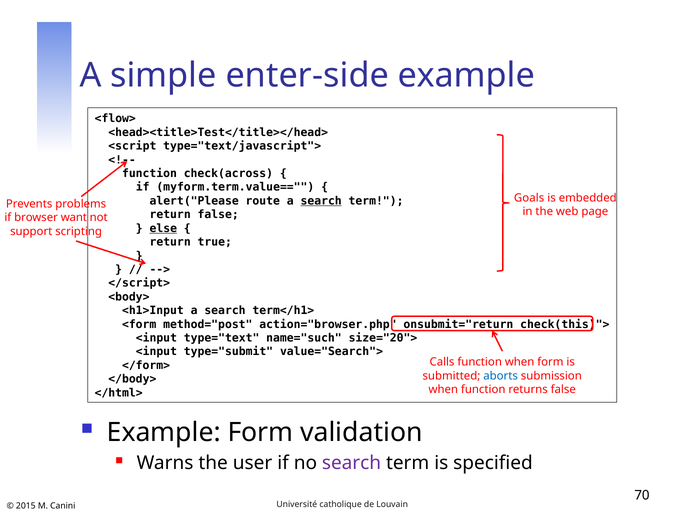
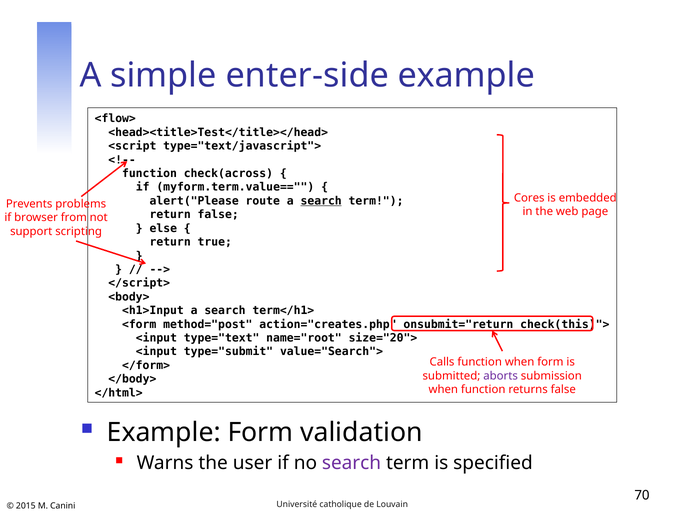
Goals: Goals -> Cores (529, 198)
want: want -> from (74, 218)
else underline: present -> none (163, 228)
action="browser.php: action="browser.php -> action="creates.php (328, 324)
name="such: name="such -> name="root (304, 338)
aborts colour: blue -> purple (501, 376)
